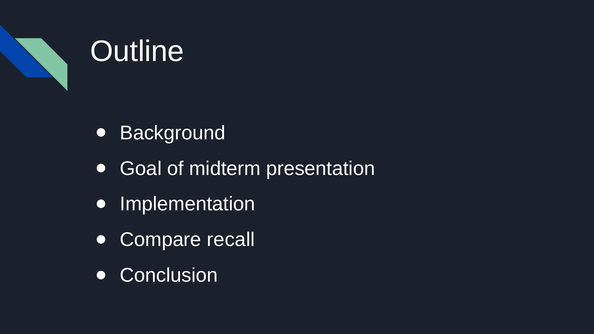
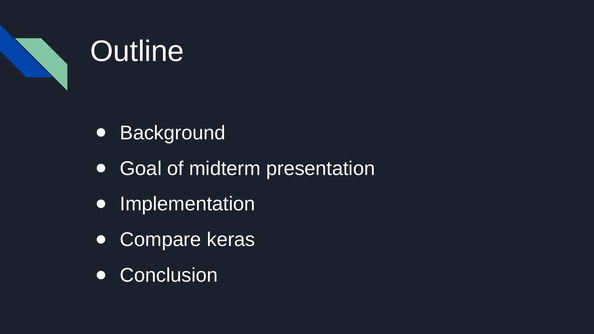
recall: recall -> keras (231, 240)
